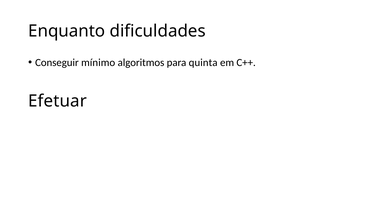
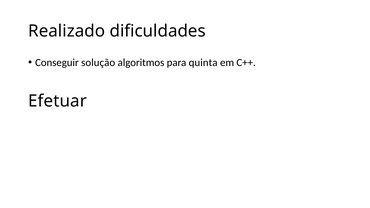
Enquanto: Enquanto -> Realizado (67, 31)
mínimo: mínimo -> solução (98, 63)
